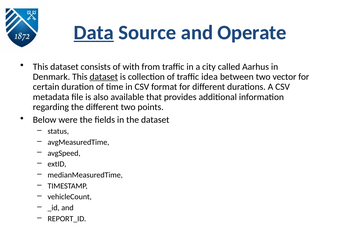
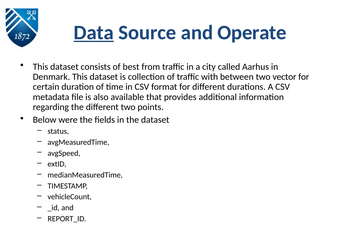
with: with -> best (131, 67)
dataset underline: present -> none (104, 77)
idea: idea -> with (210, 77)
